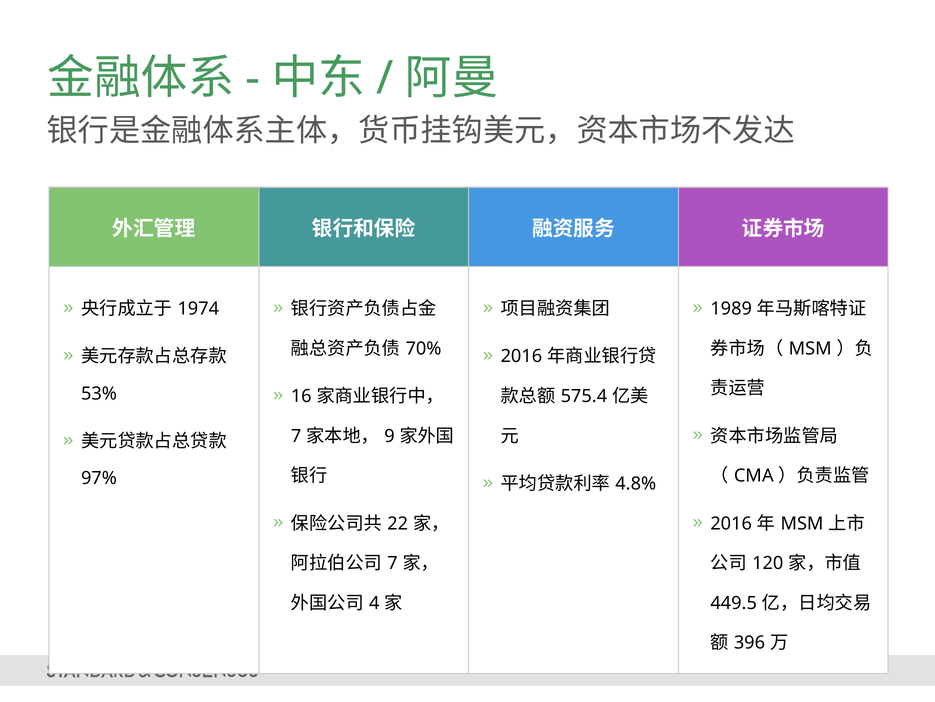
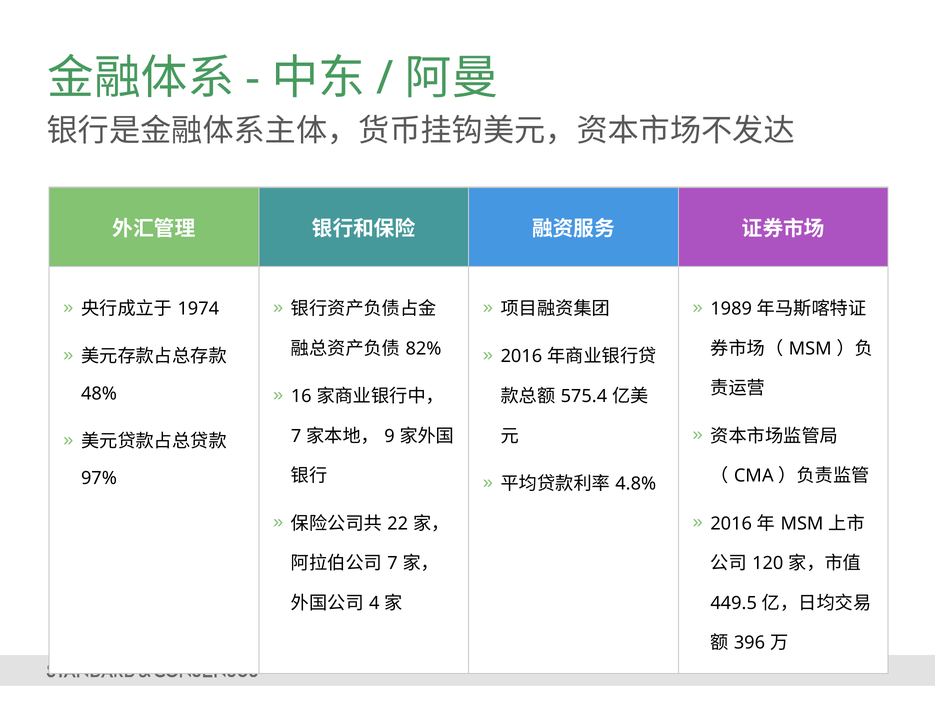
70%: 70% -> 82% (424, 348)
53%: 53% -> 48% (99, 393)
